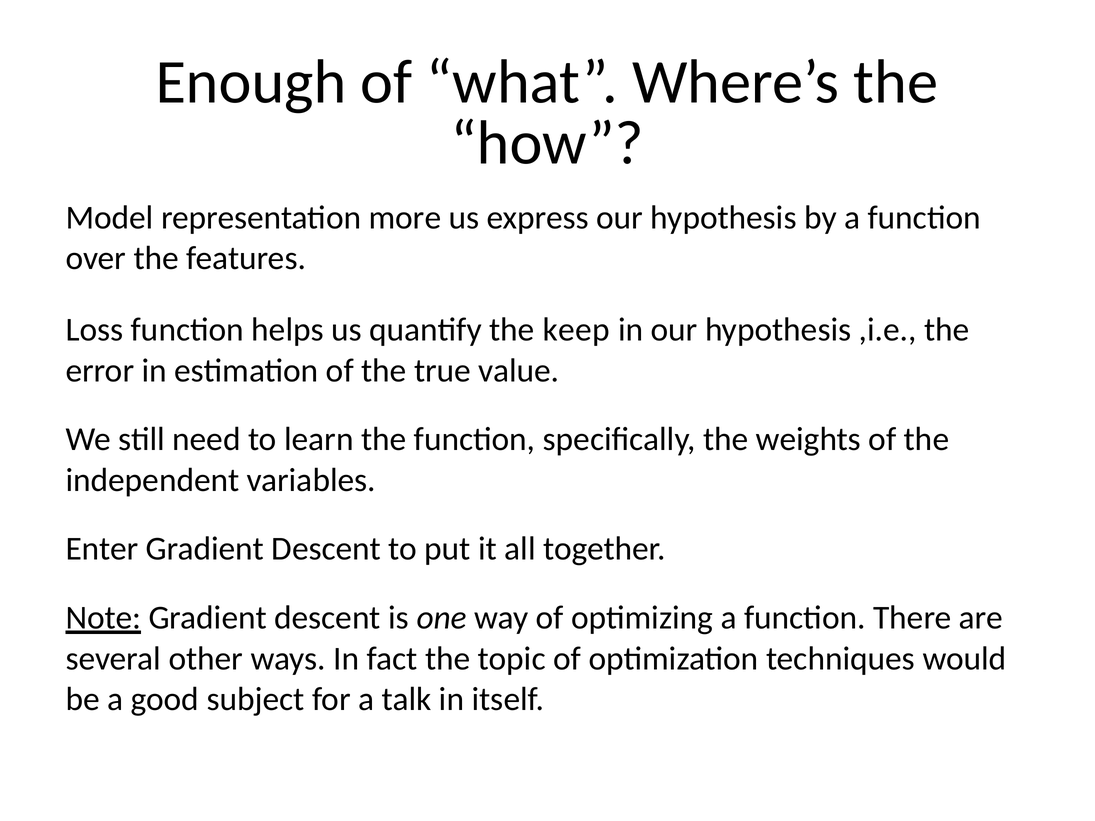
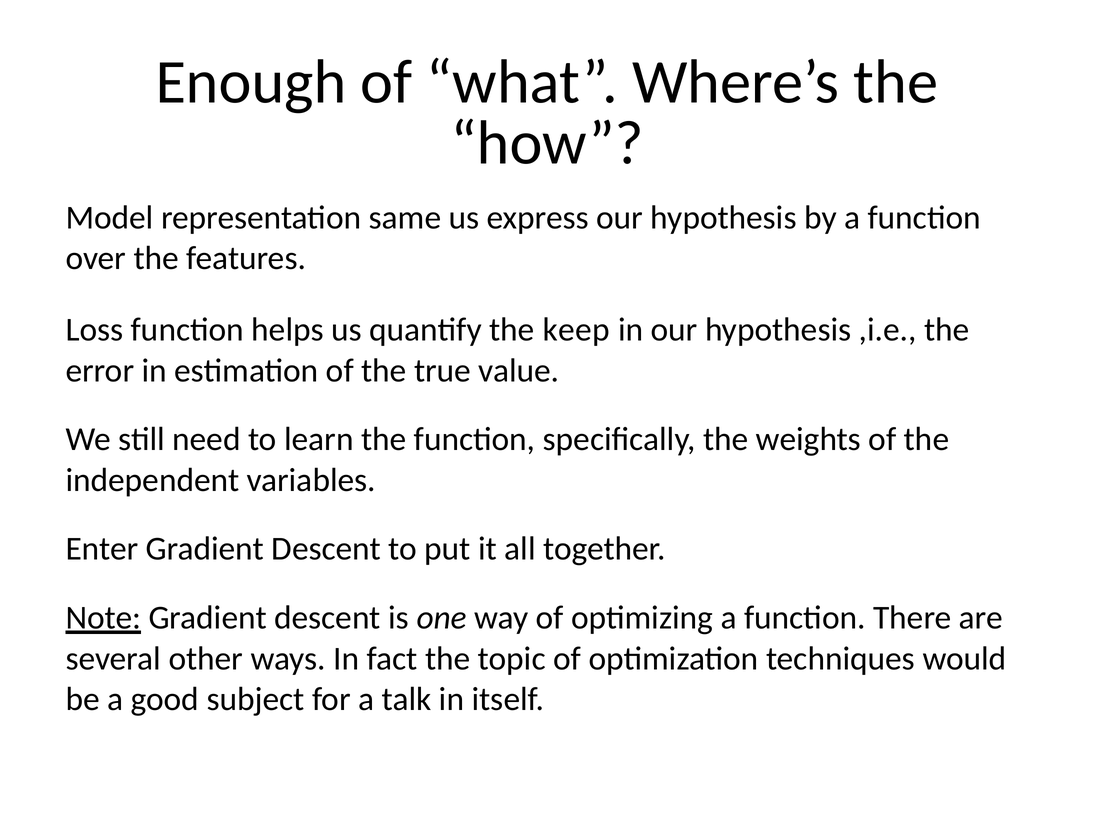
more: more -> same (405, 218)
